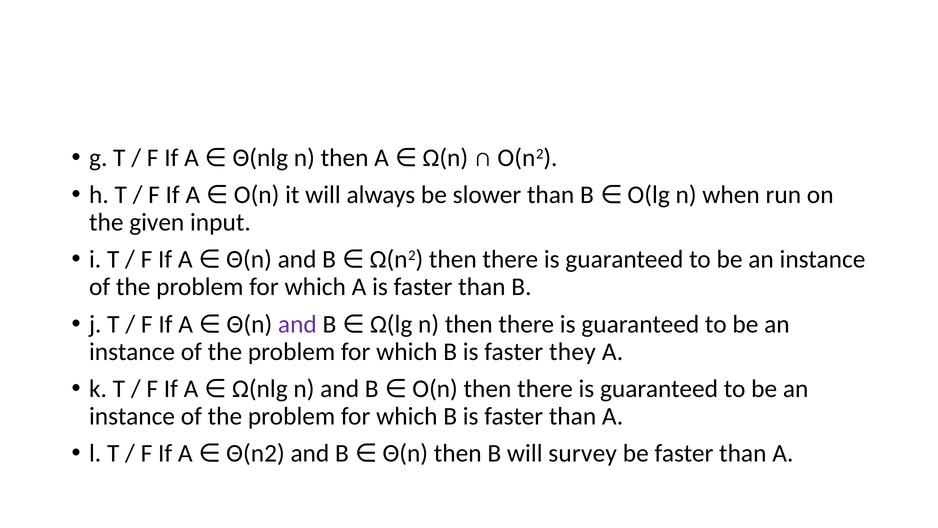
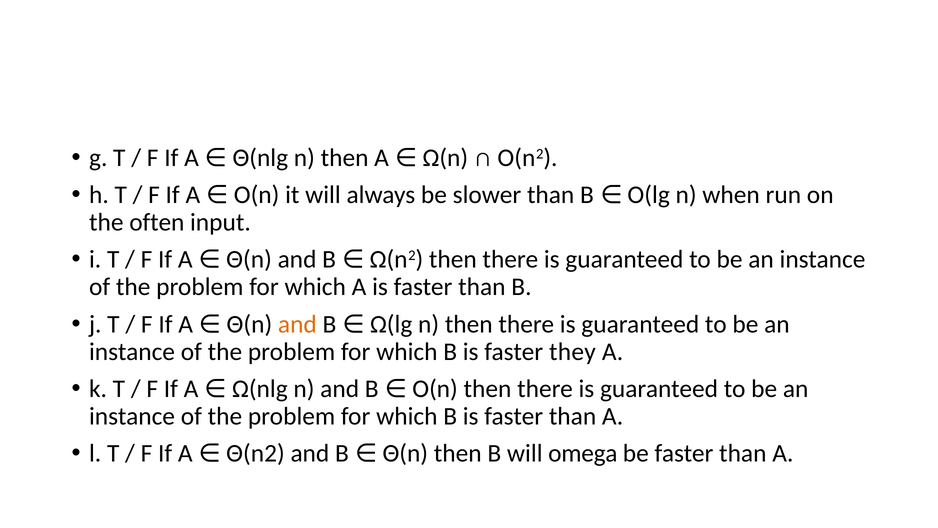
given: given -> often (157, 222)
and colour: purple -> orange (297, 324)
survey: survey -> omega (583, 453)
